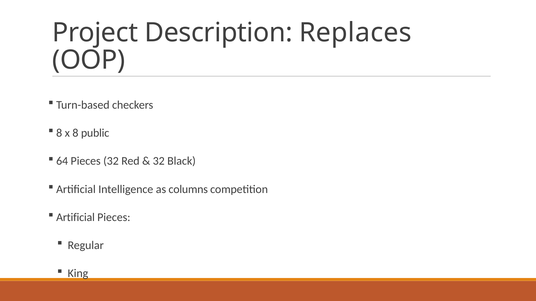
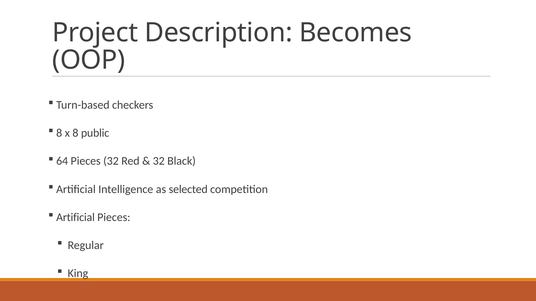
Replaces: Replaces -> Becomes (356, 33)
columns: columns -> selected (188, 189)
